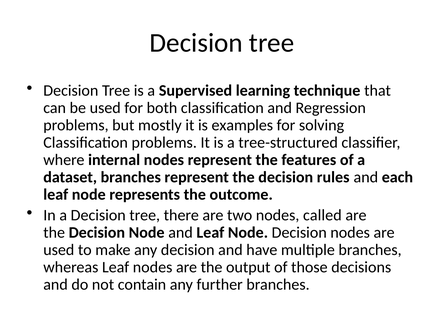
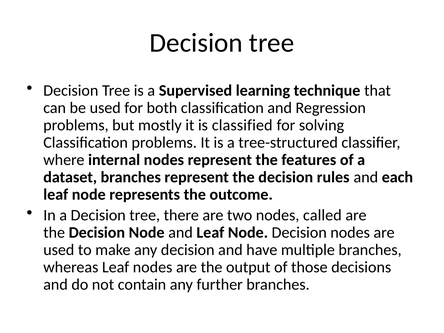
examples: examples -> classified (242, 125)
